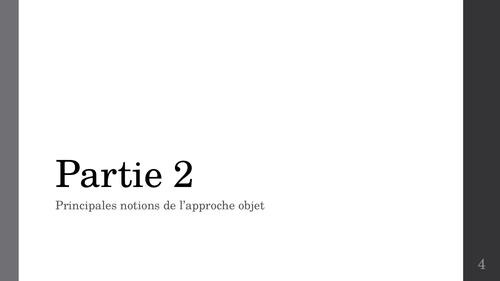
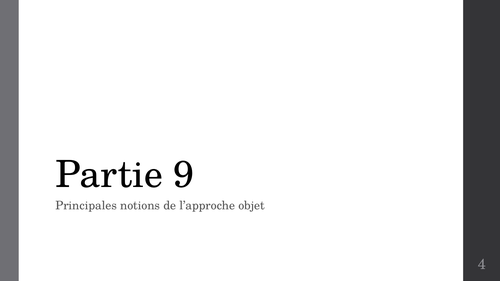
2: 2 -> 9 (184, 175)
